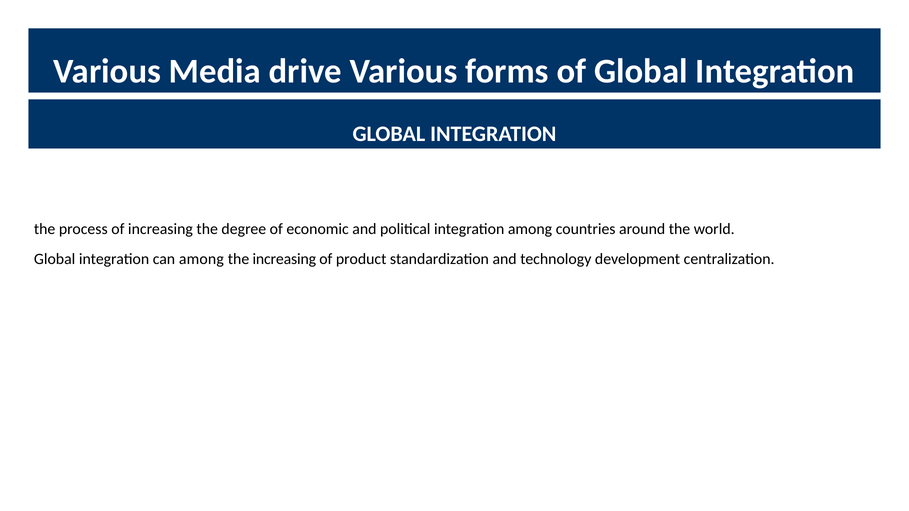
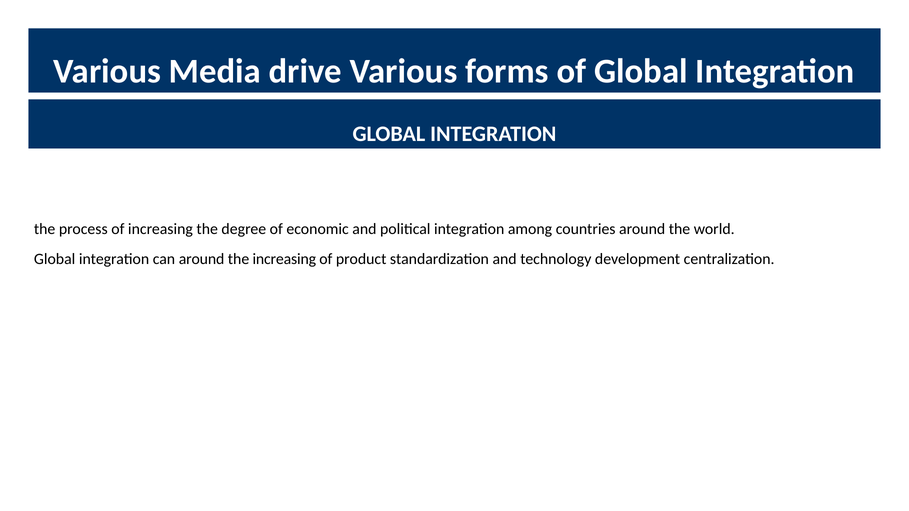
can among: among -> around (202, 259)
